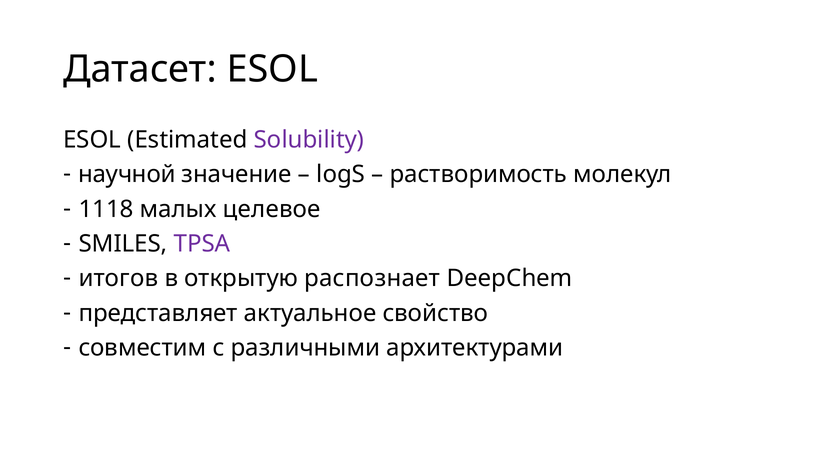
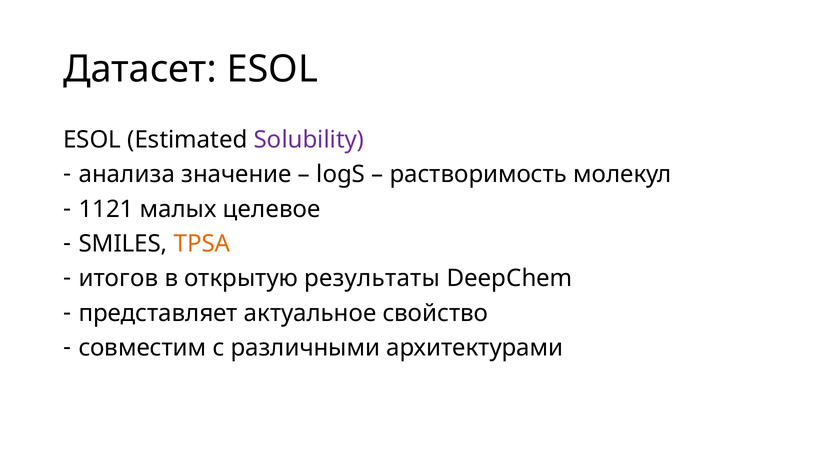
научной: научной -> анализа (127, 174)
1118: 1118 -> 1121 (106, 209)
TPSA colour: purple -> orange (202, 244)
распознает: распознает -> результаты (372, 279)
